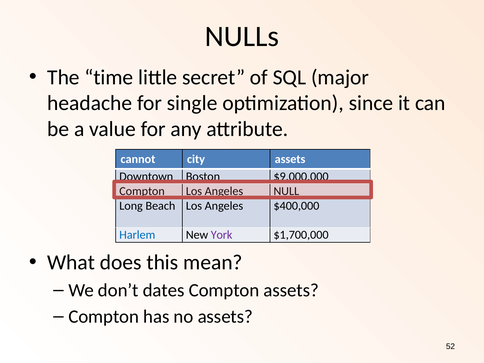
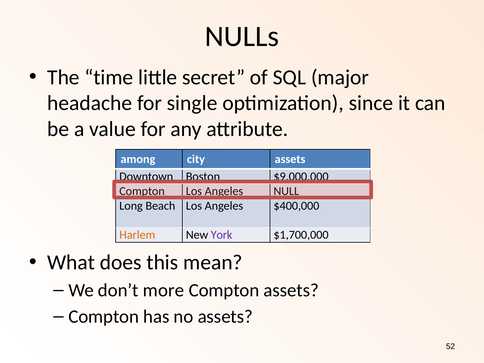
cannot: cannot -> among (138, 159)
Harlem colour: blue -> orange (137, 235)
dates: dates -> more (164, 290)
